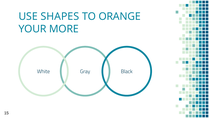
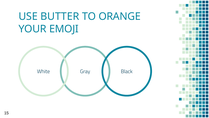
SHAPES: SHAPES -> BUTTER (60, 16)
MORE: MORE -> EMOJI (64, 29)
